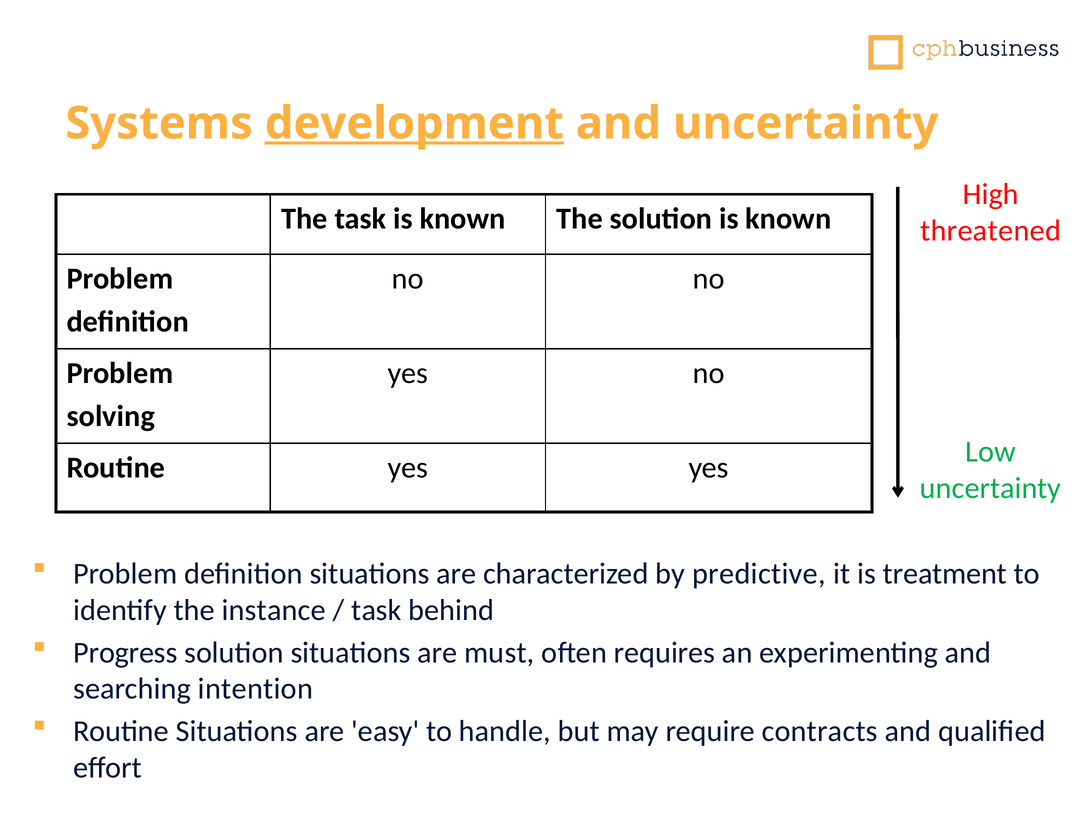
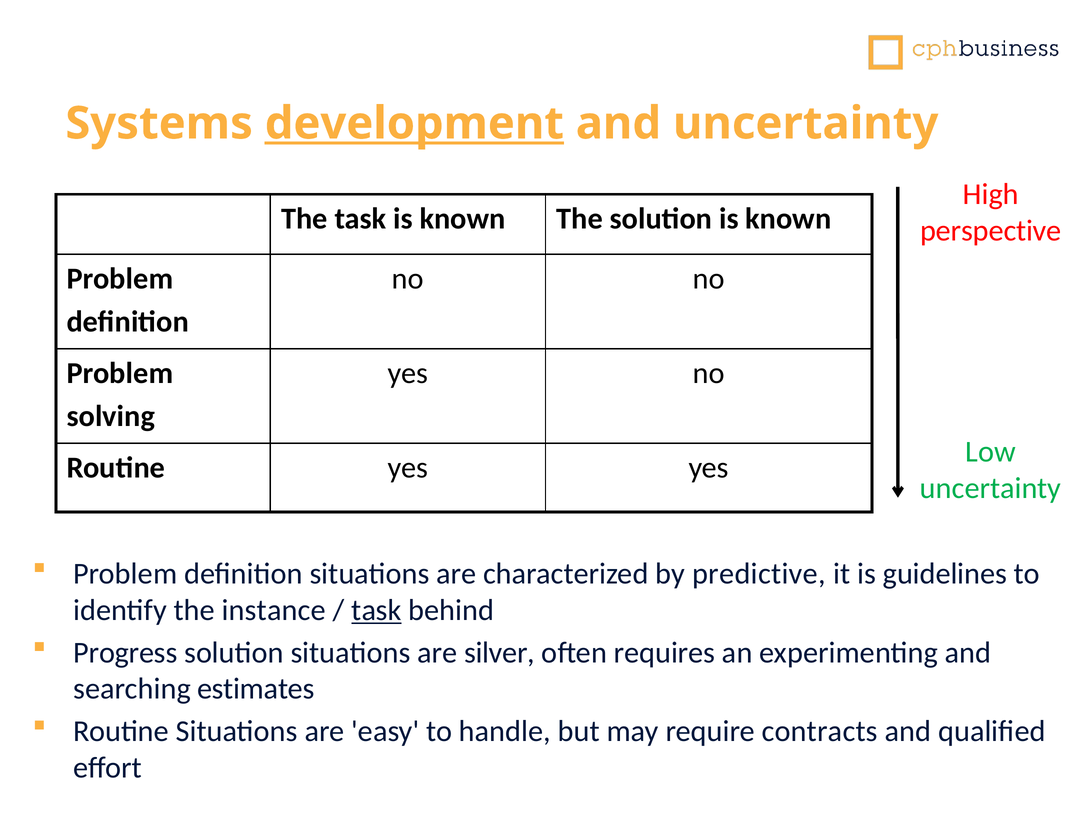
threatened: threatened -> perspective (991, 231)
treatment: treatment -> guidelines (945, 574)
task underline: none -> present (376, 610)
must: must -> silver (500, 653)
intention: intention -> estimates (256, 689)
